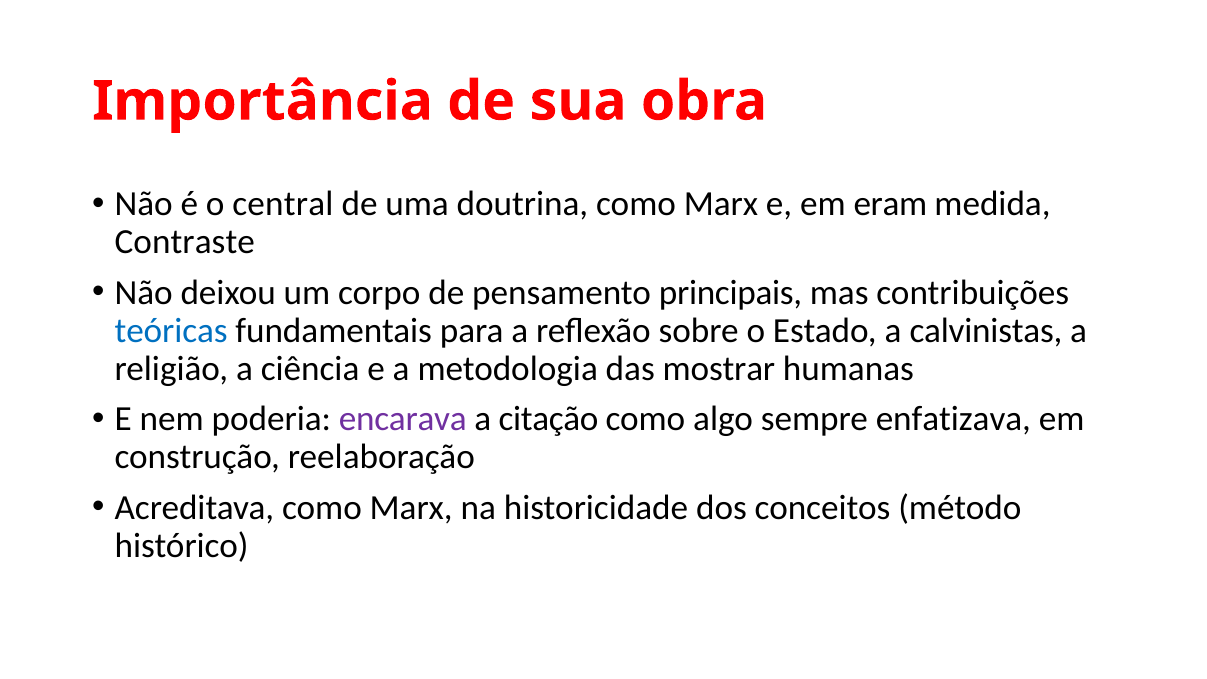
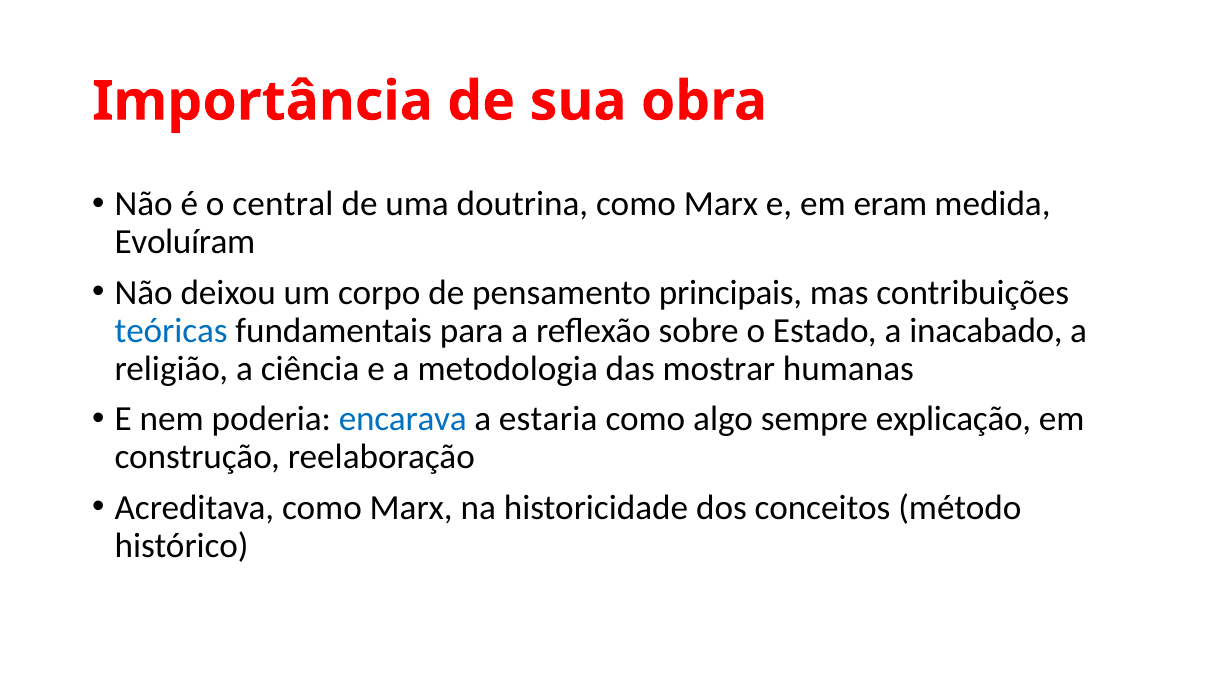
Contraste: Contraste -> Evoluíram (185, 242)
calvinistas: calvinistas -> inacabado (986, 330)
encarava colour: purple -> blue (403, 419)
citação: citação -> estaria (548, 419)
enfatizava: enfatizava -> explicação (953, 419)
